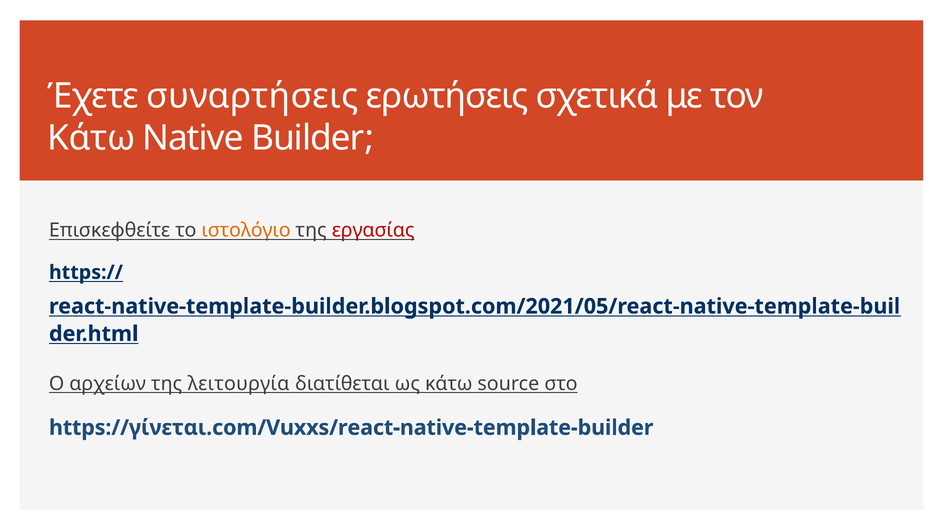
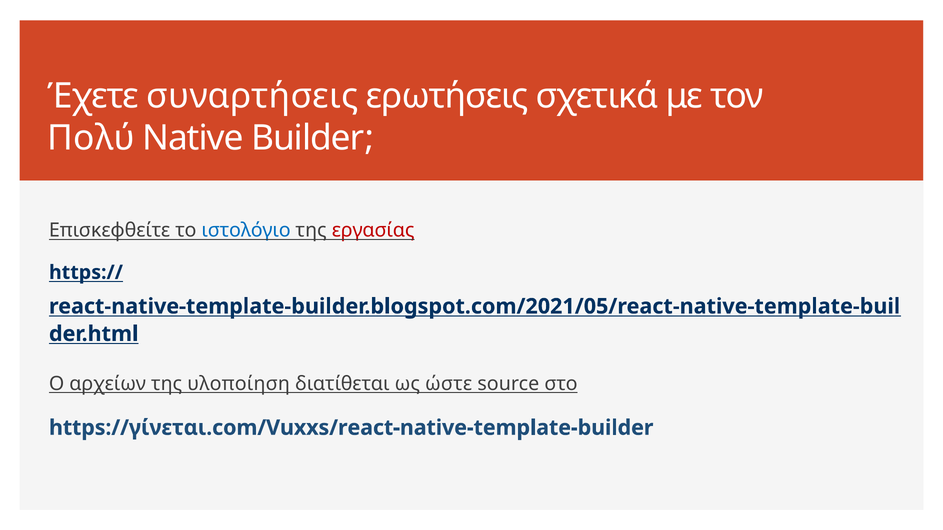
Κάτω: Κάτω -> Πολύ (91, 138)
ιστολόγιο colour: orange -> blue (246, 231)
λειτουργία: λειτουργία -> υλοποίηση (239, 384)
ως κάτω: κάτω -> ώστε (449, 384)
